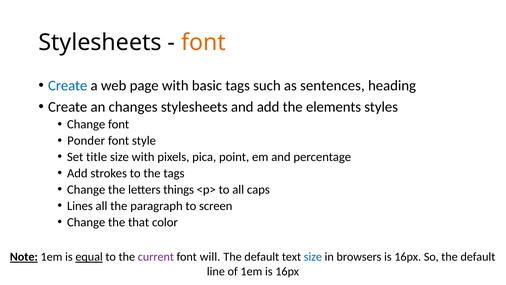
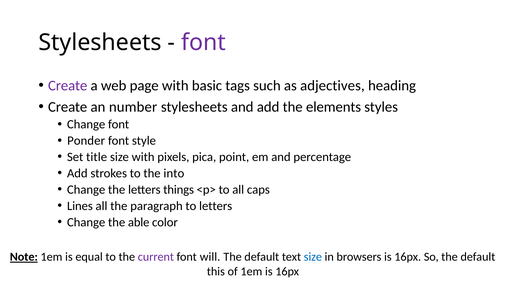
font colour: orange -> purple (203, 43)
Create colour: blue -> purple (68, 86)
sentences: sentences -> adjectives (332, 86)
changes: changes -> number (133, 107)
the tags: tags -> into (174, 173)
to screen: screen -> letters (216, 206)
that: that -> able (139, 222)
equal underline: present -> none (89, 257)
line: line -> this (216, 271)
